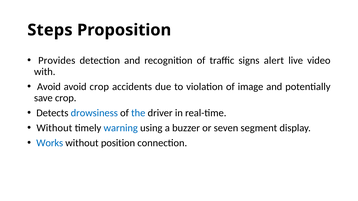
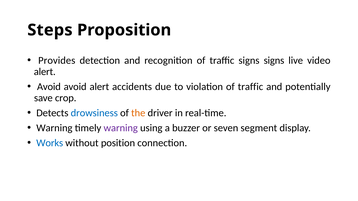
signs alert: alert -> signs (274, 61)
with: with -> alert (45, 72)
avoid crop: crop -> alert (99, 87)
violation of image: image -> traffic (251, 87)
the colour: blue -> orange (138, 113)
Without: Without -> Warning (54, 128)
warning colour: blue -> purple (121, 128)
